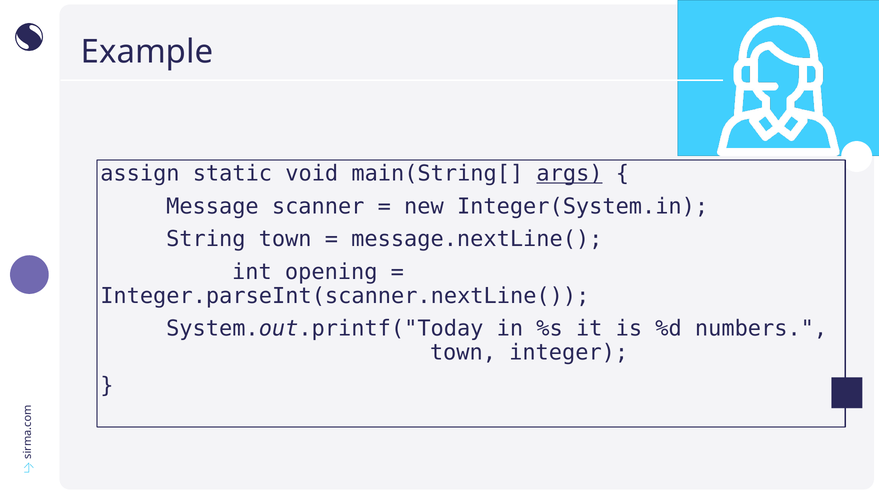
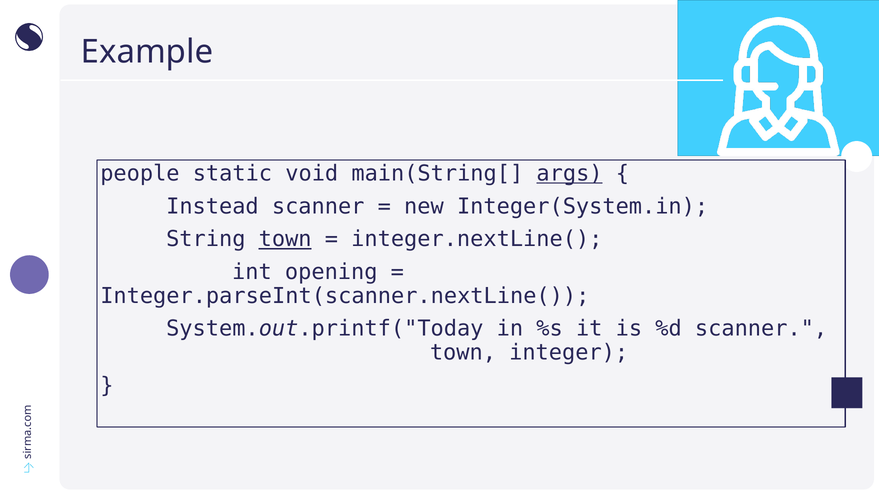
assign: assign -> people (140, 174)
Message: Message -> Instead (212, 207)
town underline: none -> present (285, 239)
message.nextLine(: message.nextLine( -> integer.nextLine( (477, 239)
%d numbers: numbers -> scanner (761, 329)
